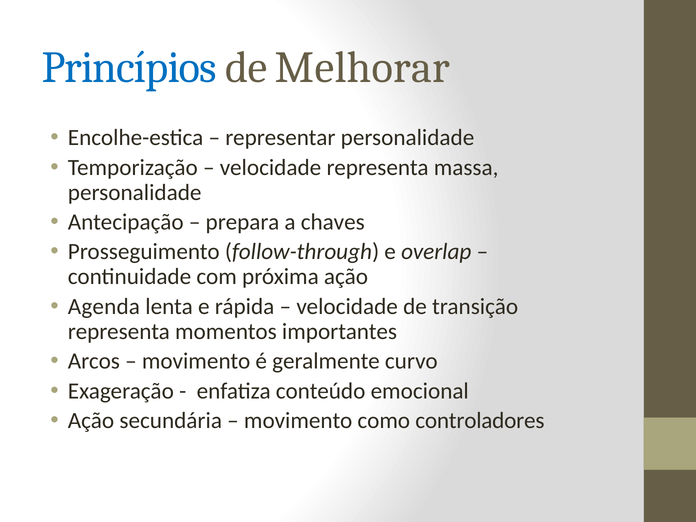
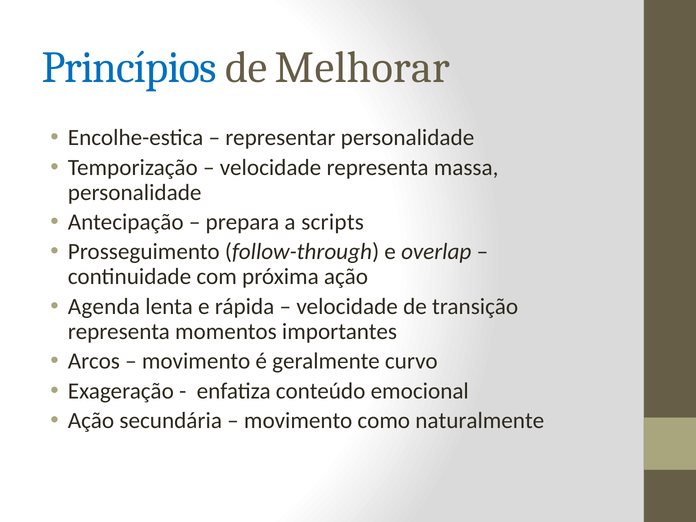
chaves: chaves -> scripts (333, 222)
controladores: controladores -> naturalmente (480, 421)
